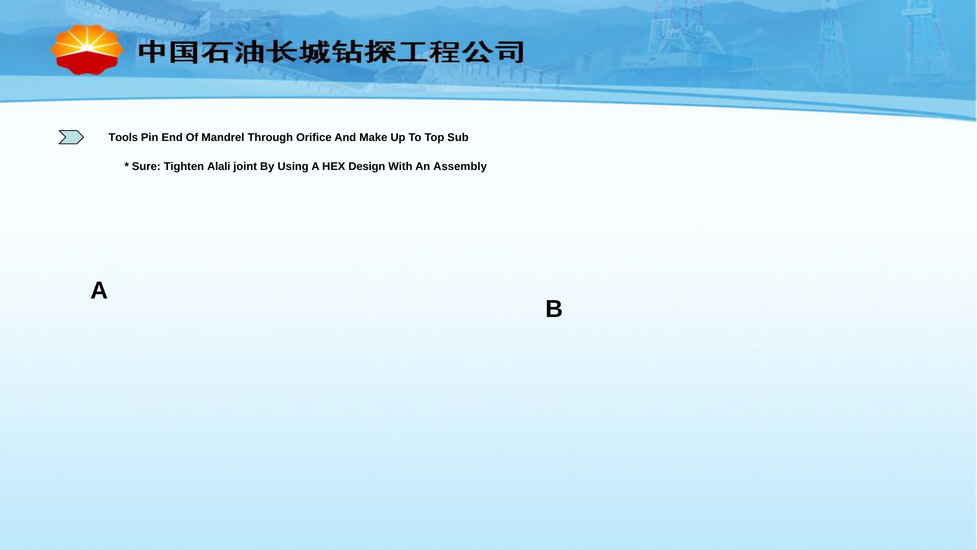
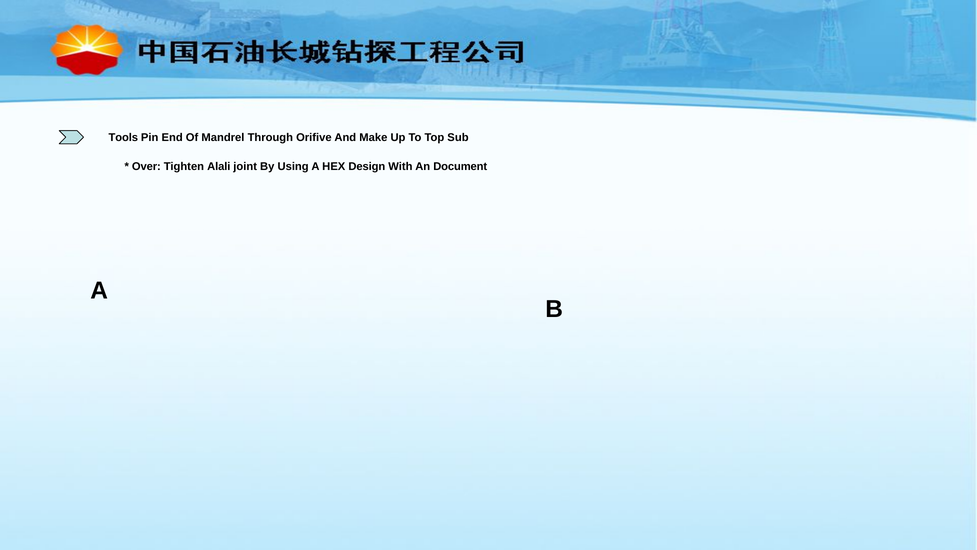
Orifice: Orifice -> Orifive (314, 138)
Sure: Sure -> Over (146, 166)
Assembly: Assembly -> Document (460, 166)
